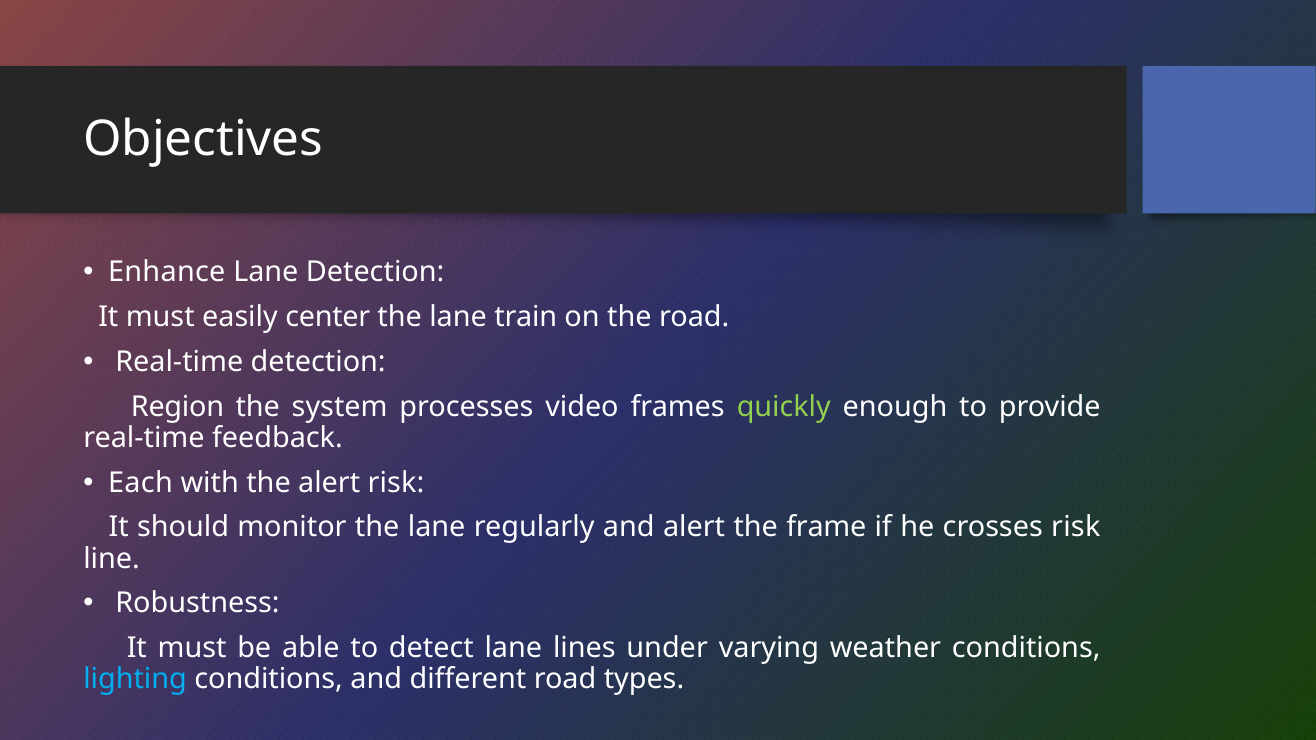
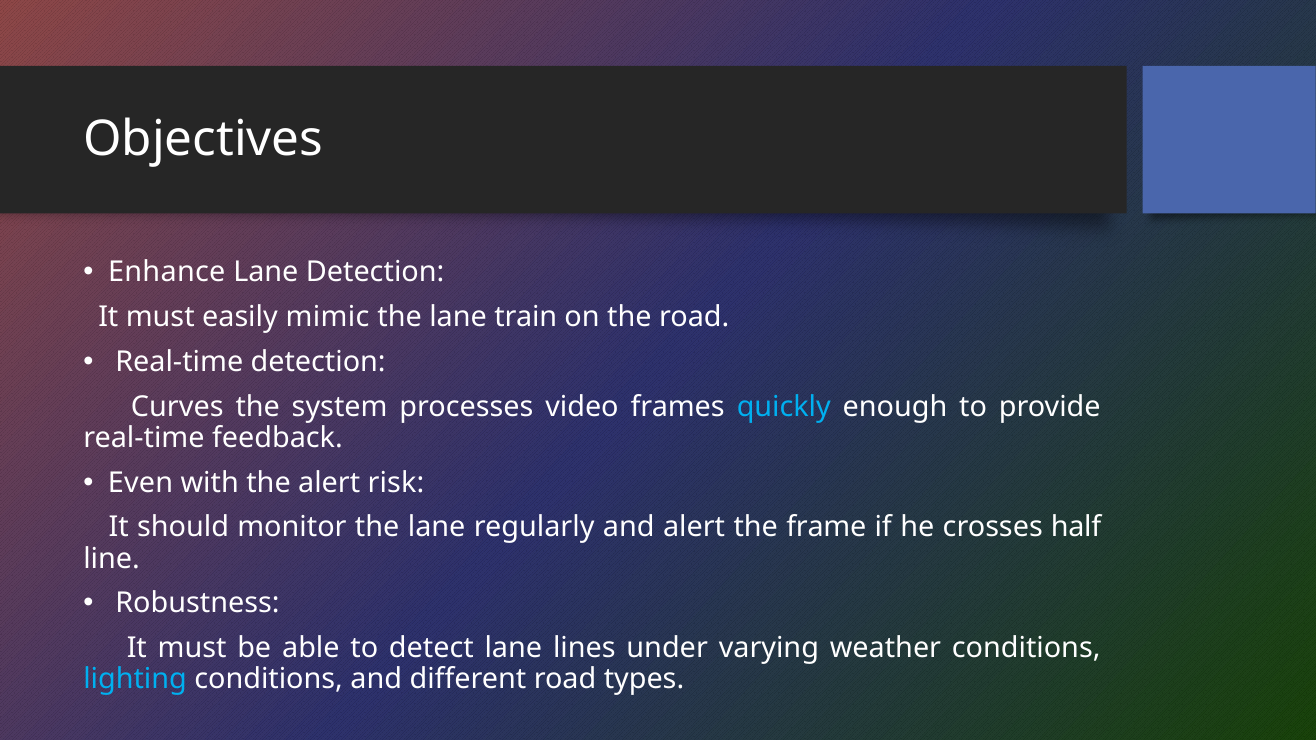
center: center -> mimic (328, 317)
Region: Region -> Curves (177, 407)
quickly colour: light green -> light blue (784, 407)
Each: Each -> Even (141, 483)
crosses risk: risk -> half (1076, 528)
